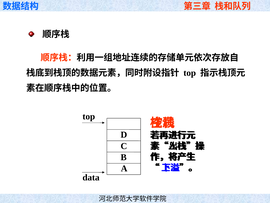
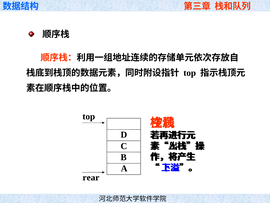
data: data -> rear (91, 177)
